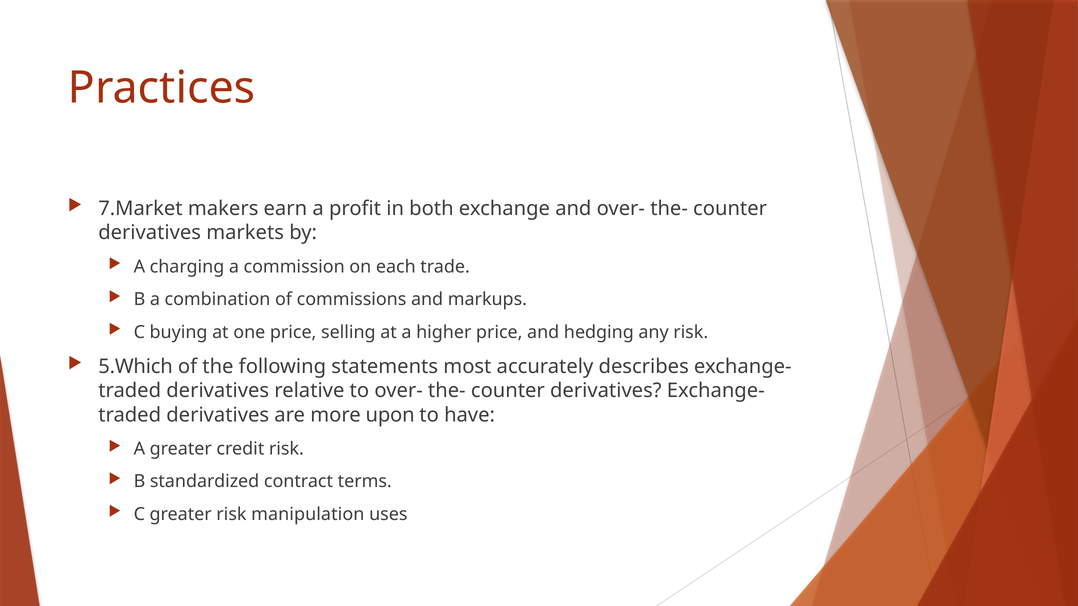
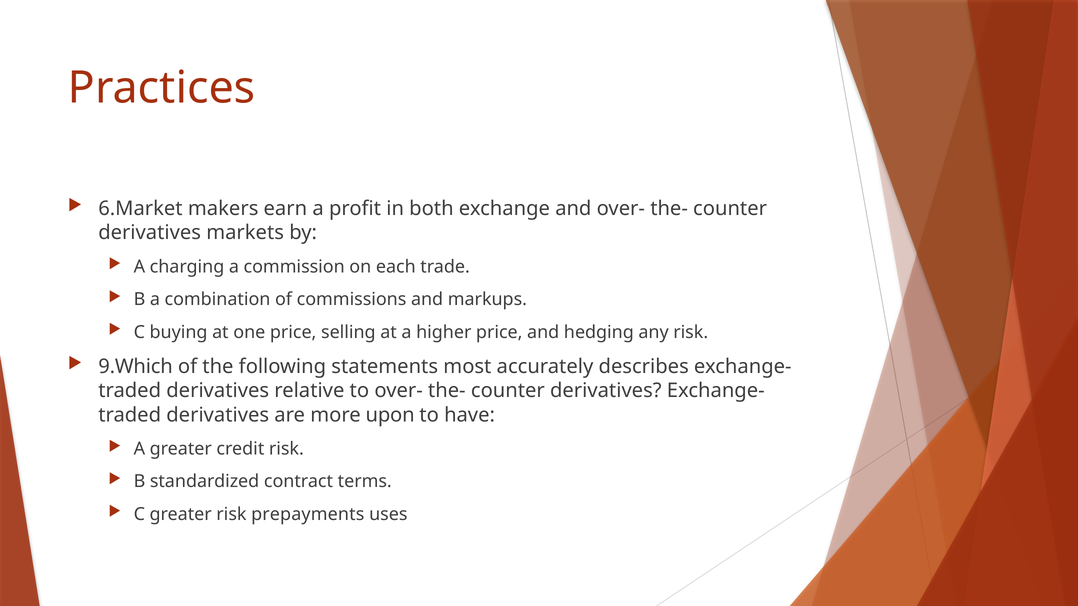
7.Market: 7.Market -> 6.Market (140, 209)
5.Which: 5.Which -> 9.Which (136, 367)
manipulation: manipulation -> prepayments (308, 515)
